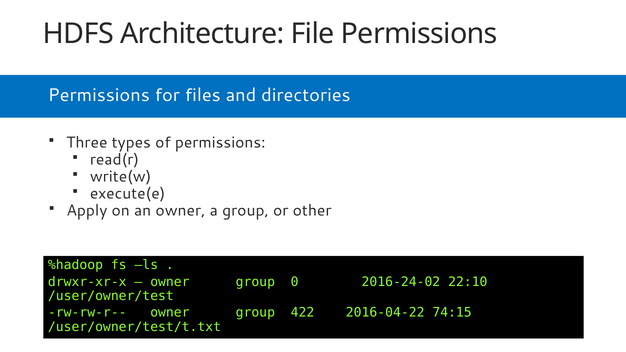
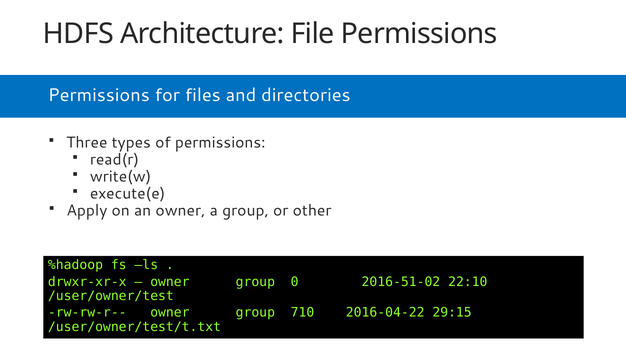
2016-24-02: 2016-24-02 -> 2016-51-02 (401, 282)
422: 422 -> 710 (303, 313)
74:15: 74:15 -> 29:15 (452, 313)
